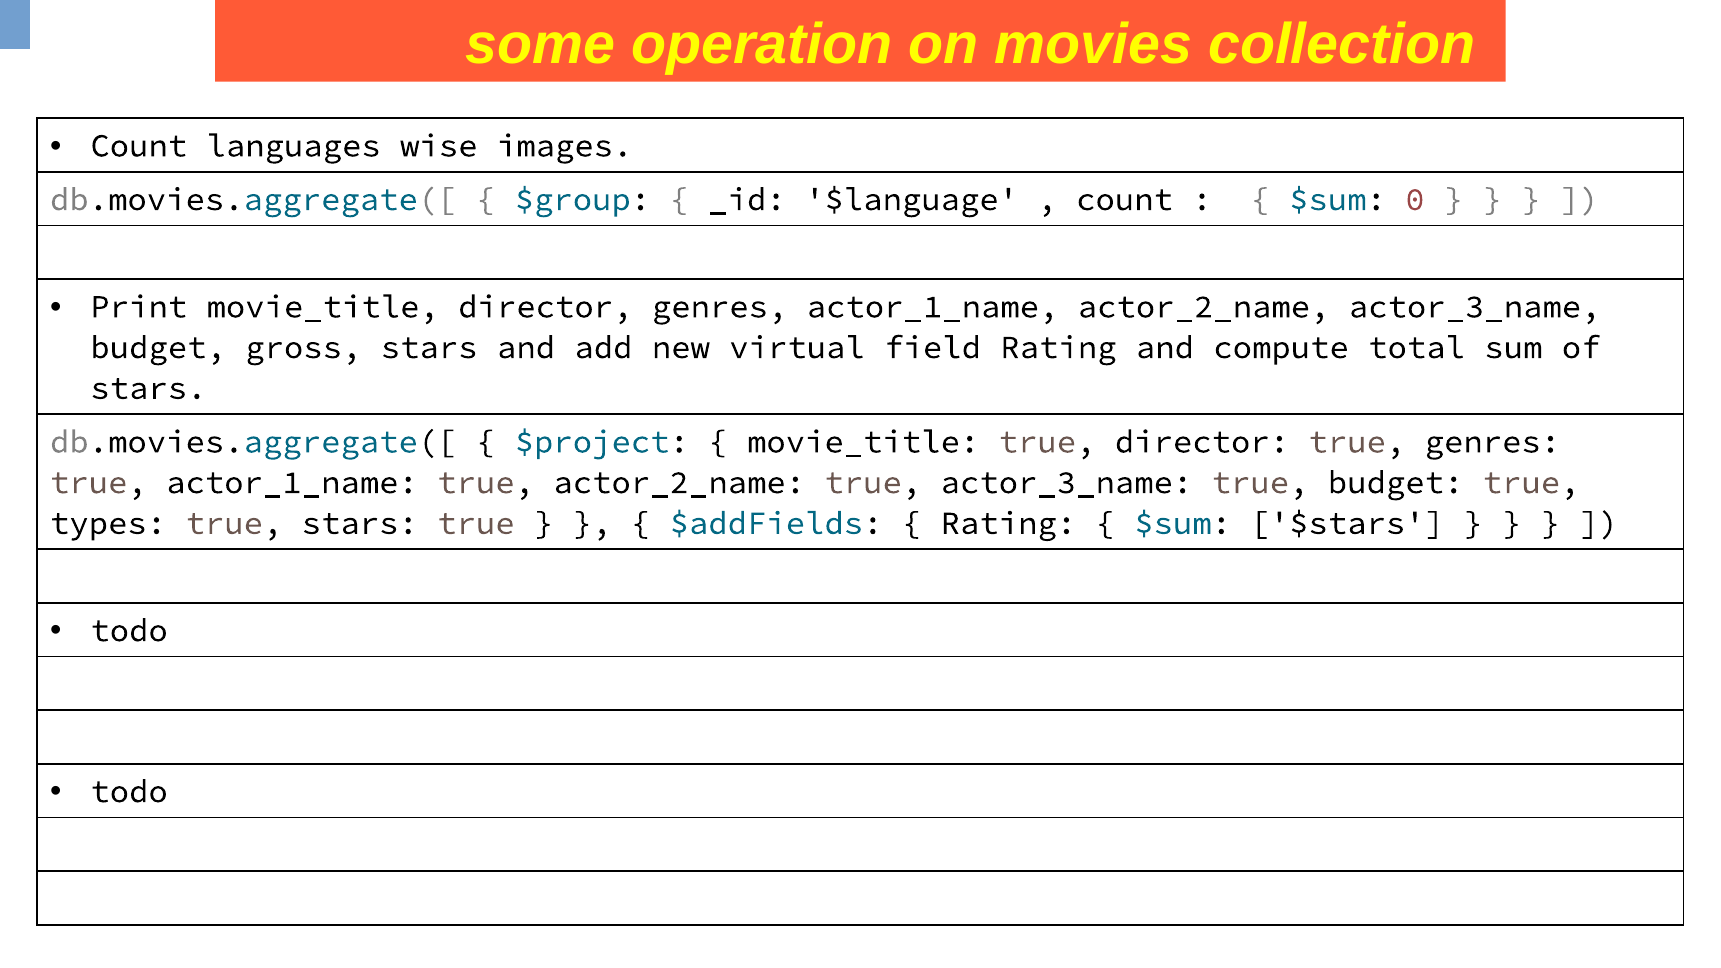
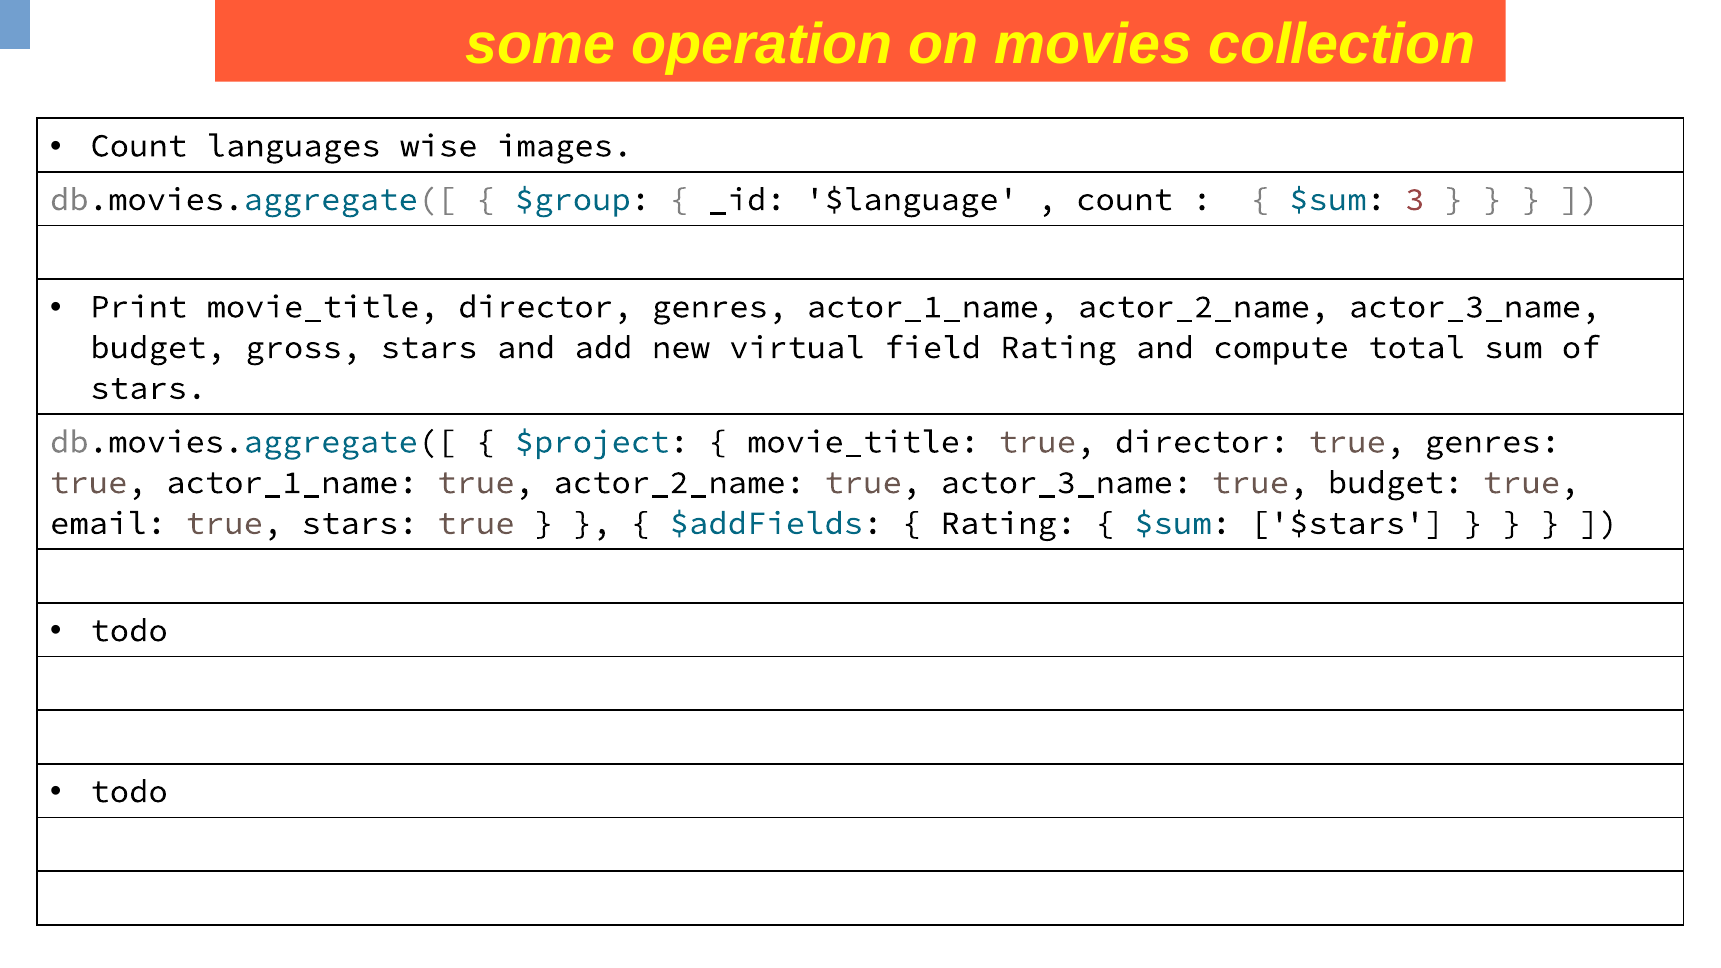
0: 0 -> 3 (1415, 199)
types: types -> email (108, 523)
